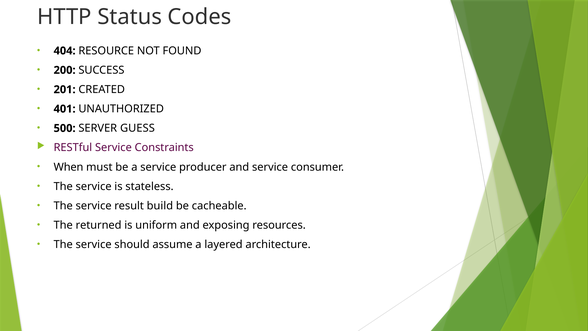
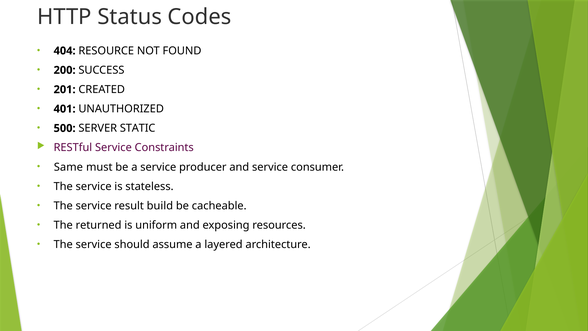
GUESS: GUESS -> STATIC (138, 128)
When: When -> Same (68, 167)
